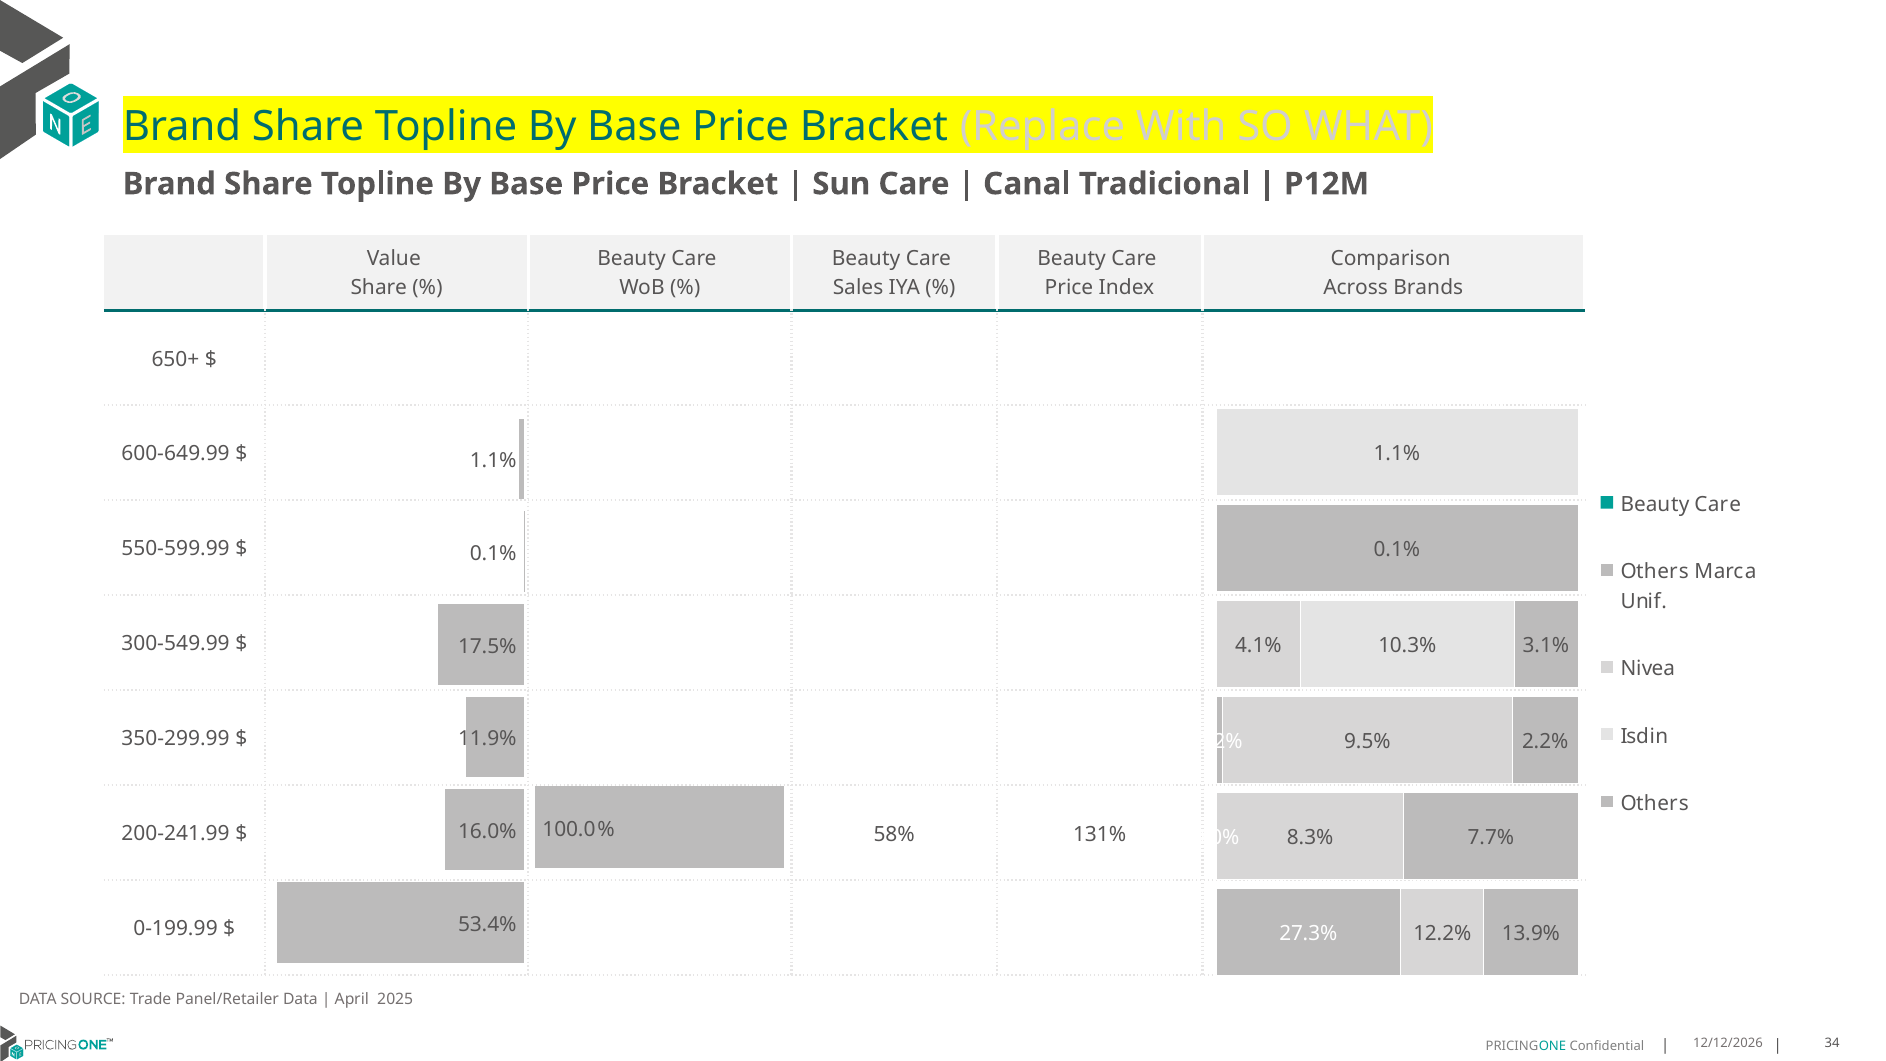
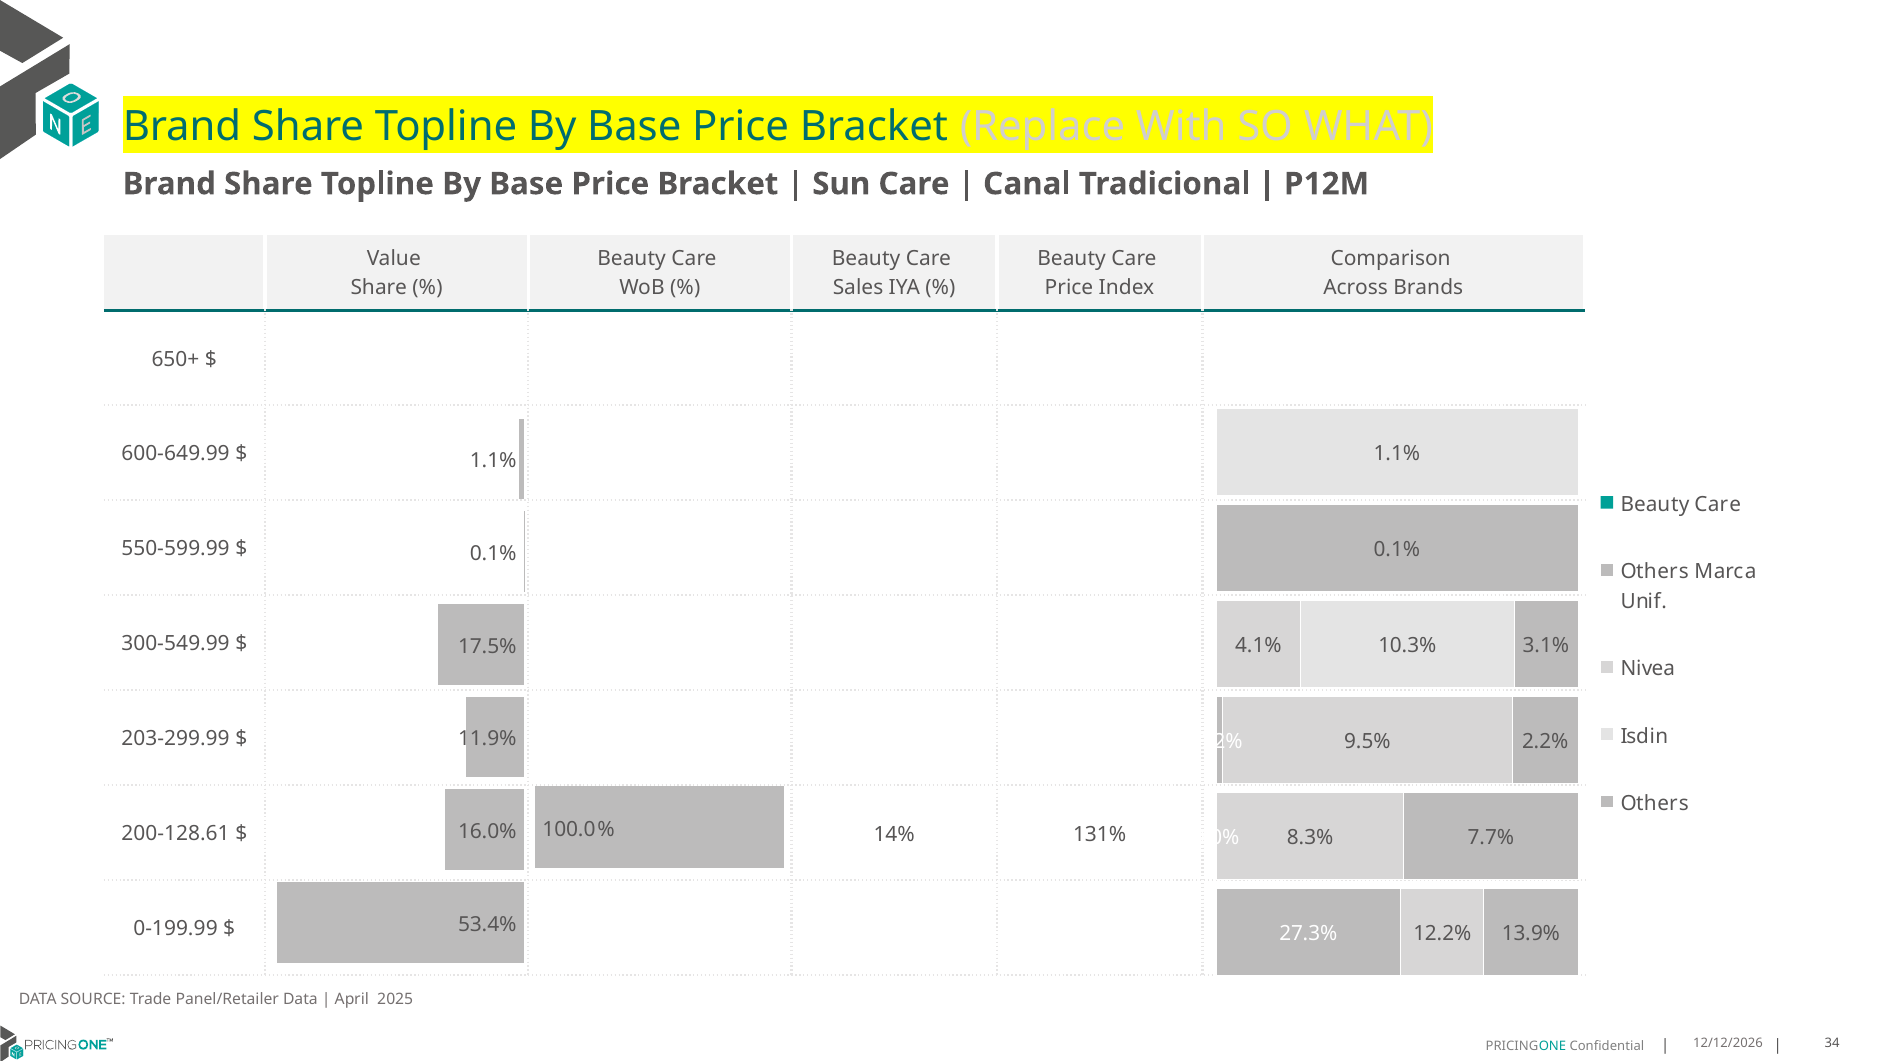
350-299.99: 350-299.99 -> 203-299.99 (176, 739)
200-241.99: 200-241.99 -> 200-128.61 (176, 834)
58%: 58% -> 14% (894, 835)
